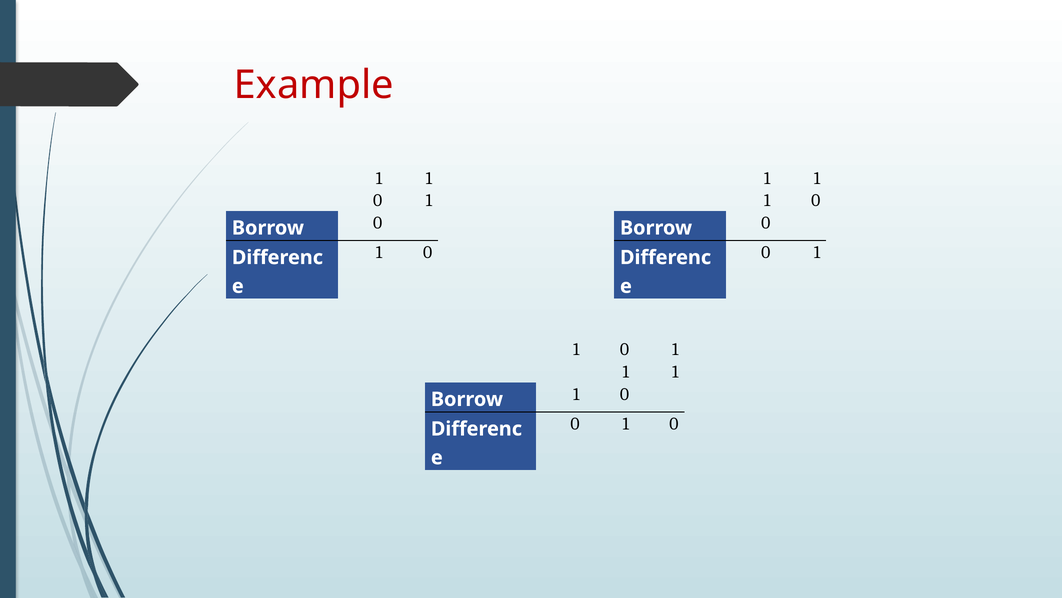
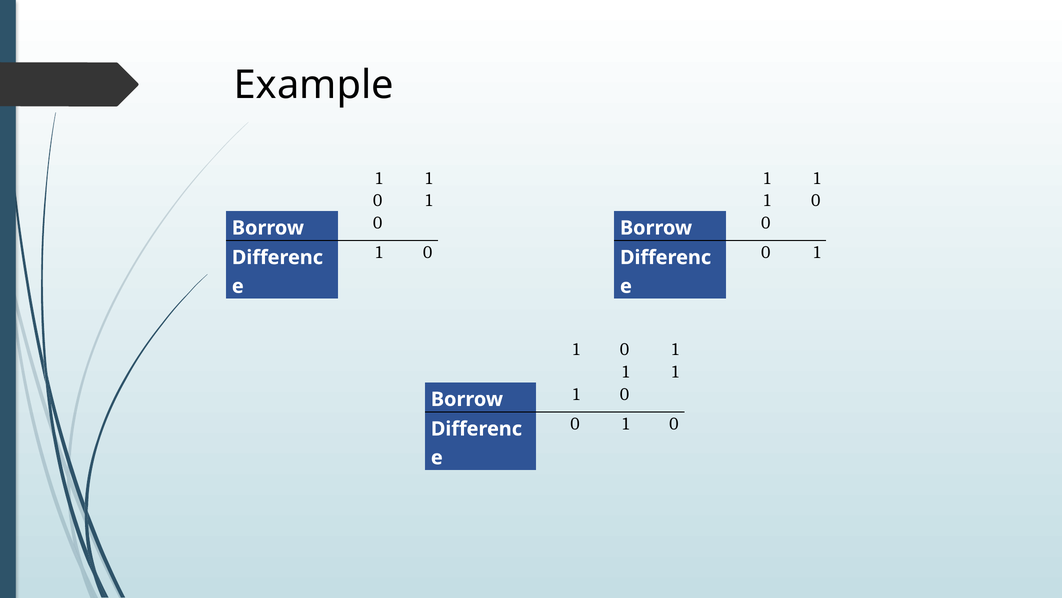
Example colour: red -> black (314, 85)
